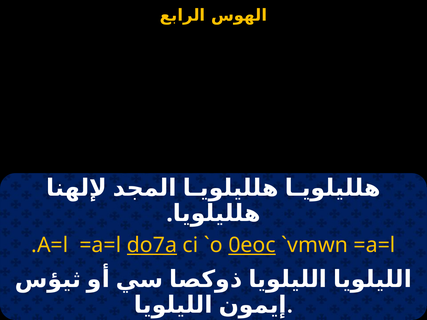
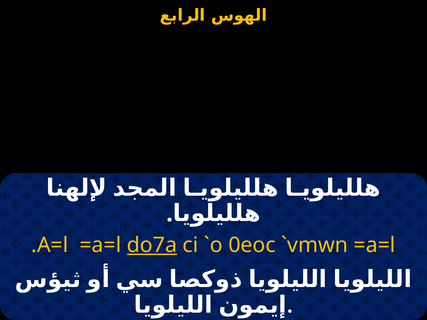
0eoc underline: present -> none (252, 245)
